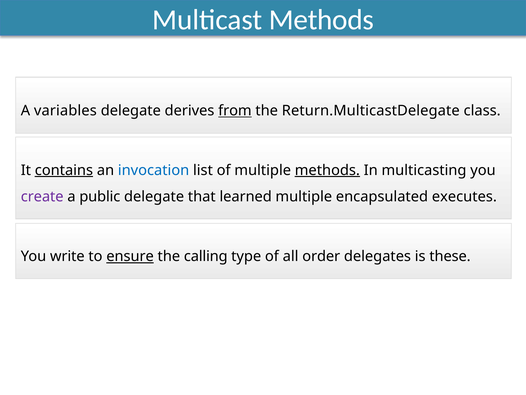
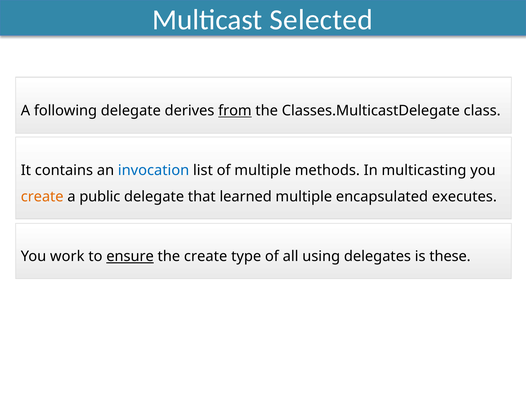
Multicast Methods: Methods -> Selected (321, 20)
variables: variables -> following (65, 111)
Return.MulticastDelegate: Return.MulticastDelegate -> Classes.MulticastDelegate (371, 111)
contains underline: present -> none (64, 170)
methods underline: present -> none (327, 170)
create colour: purple -> orange (42, 196)
write: write -> work (67, 256)
the calling: calling -> create (206, 256)
order: order -> using (321, 256)
